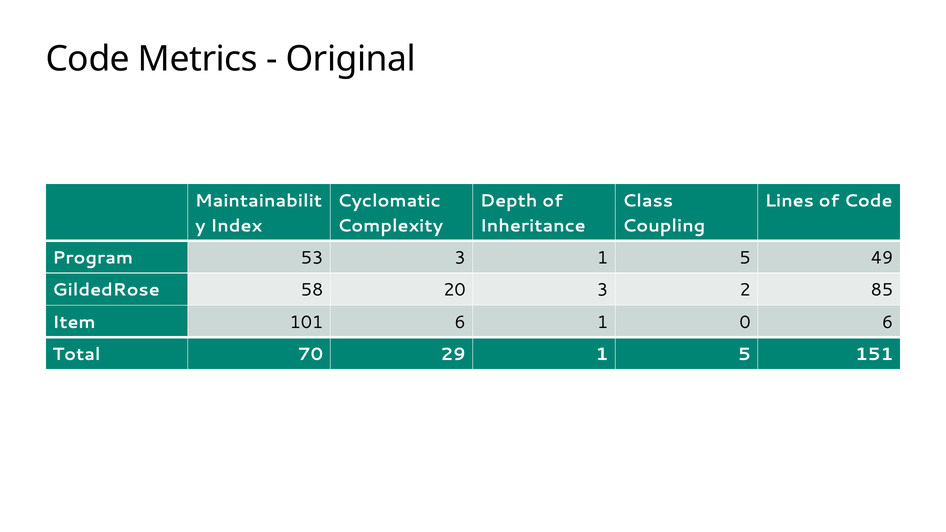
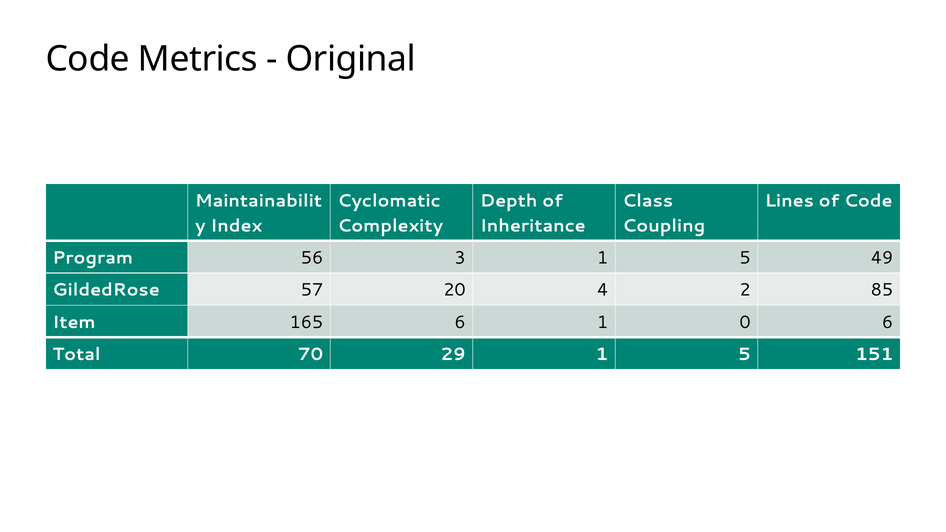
53: 53 -> 56 (312, 258)
58: 58 -> 57 (312, 290)
20 3: 3 -> 4 (603, 290)
101: 101 -> 165 (306, 322)
